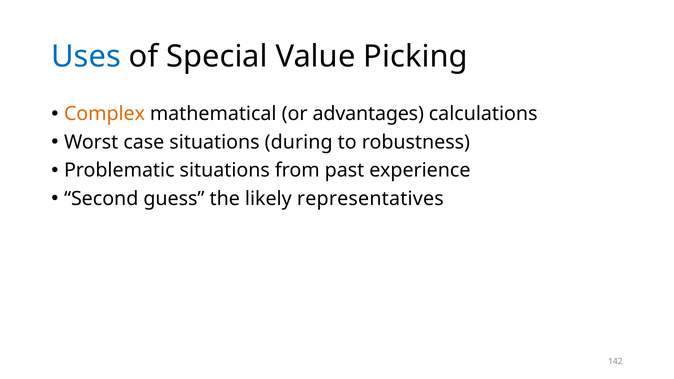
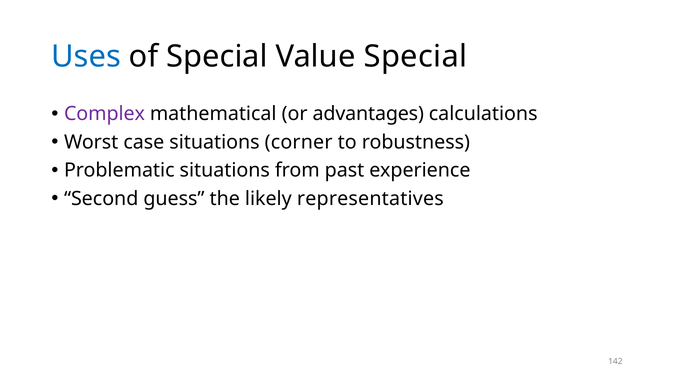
Value Picking: Picking -> Special (416, 57)
Complex colour: orange -> purple (104, 114)
during: during -> corner (299, 142)
